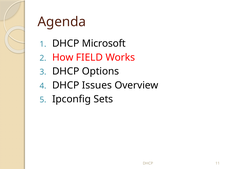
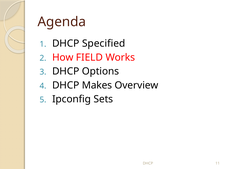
Microsoft: Microsoft -> Specified (104, 43)
Issues: Issues -> Makes (97, 85)
